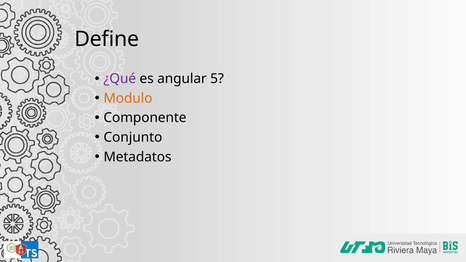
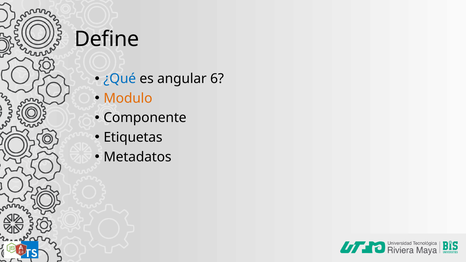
¿Qué colour: purple -> blue (120, 79)
5: 5 -> 6 (217, 79)
Conjunto: Conjunto -> Etiquetas (133, 137)
